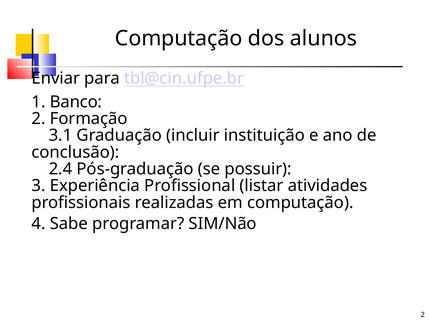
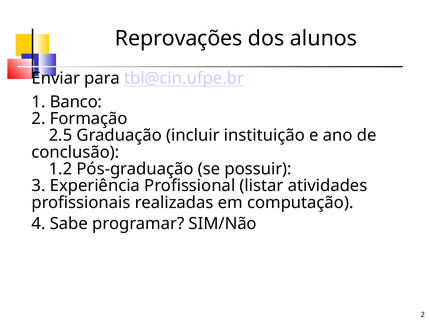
Computação: Computação -> Reprovações (179, 38)
3.1: 3.1 -> 2.5 (61, 135)
2.4: 2.4 -> 1.2 (61, 169)
